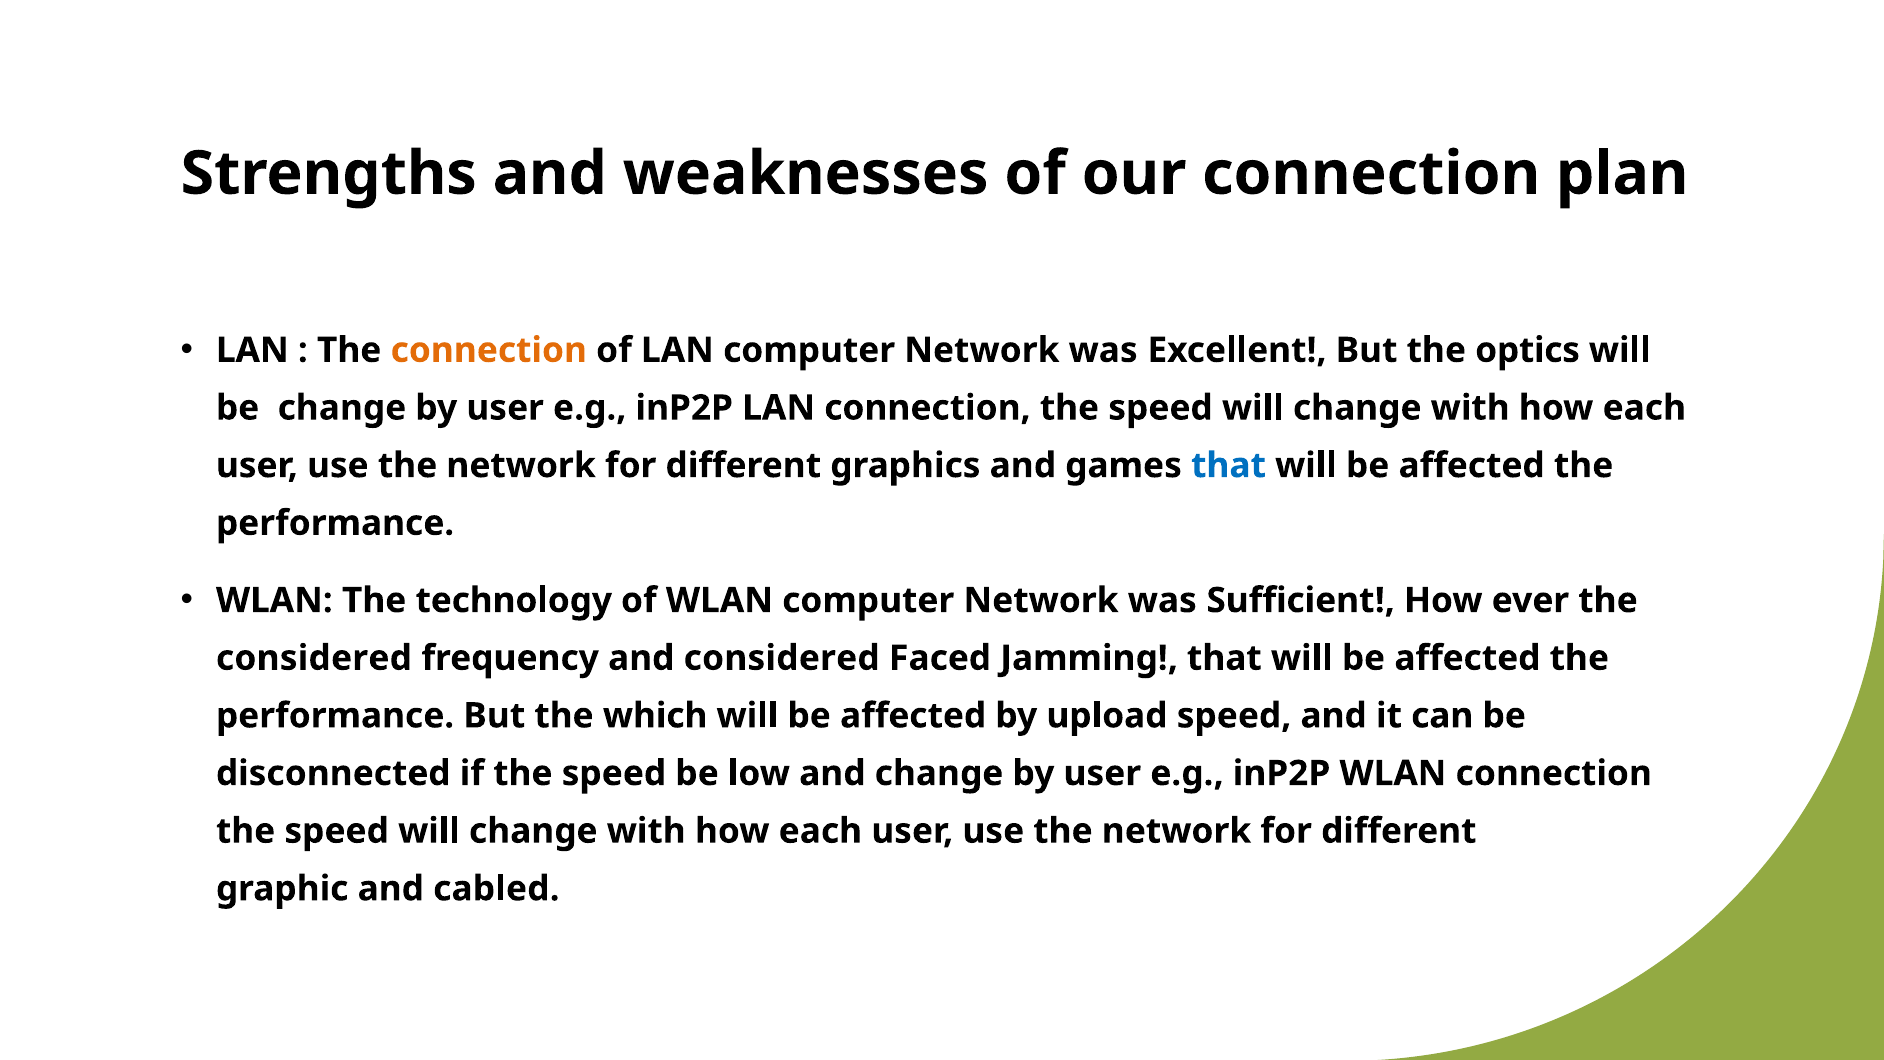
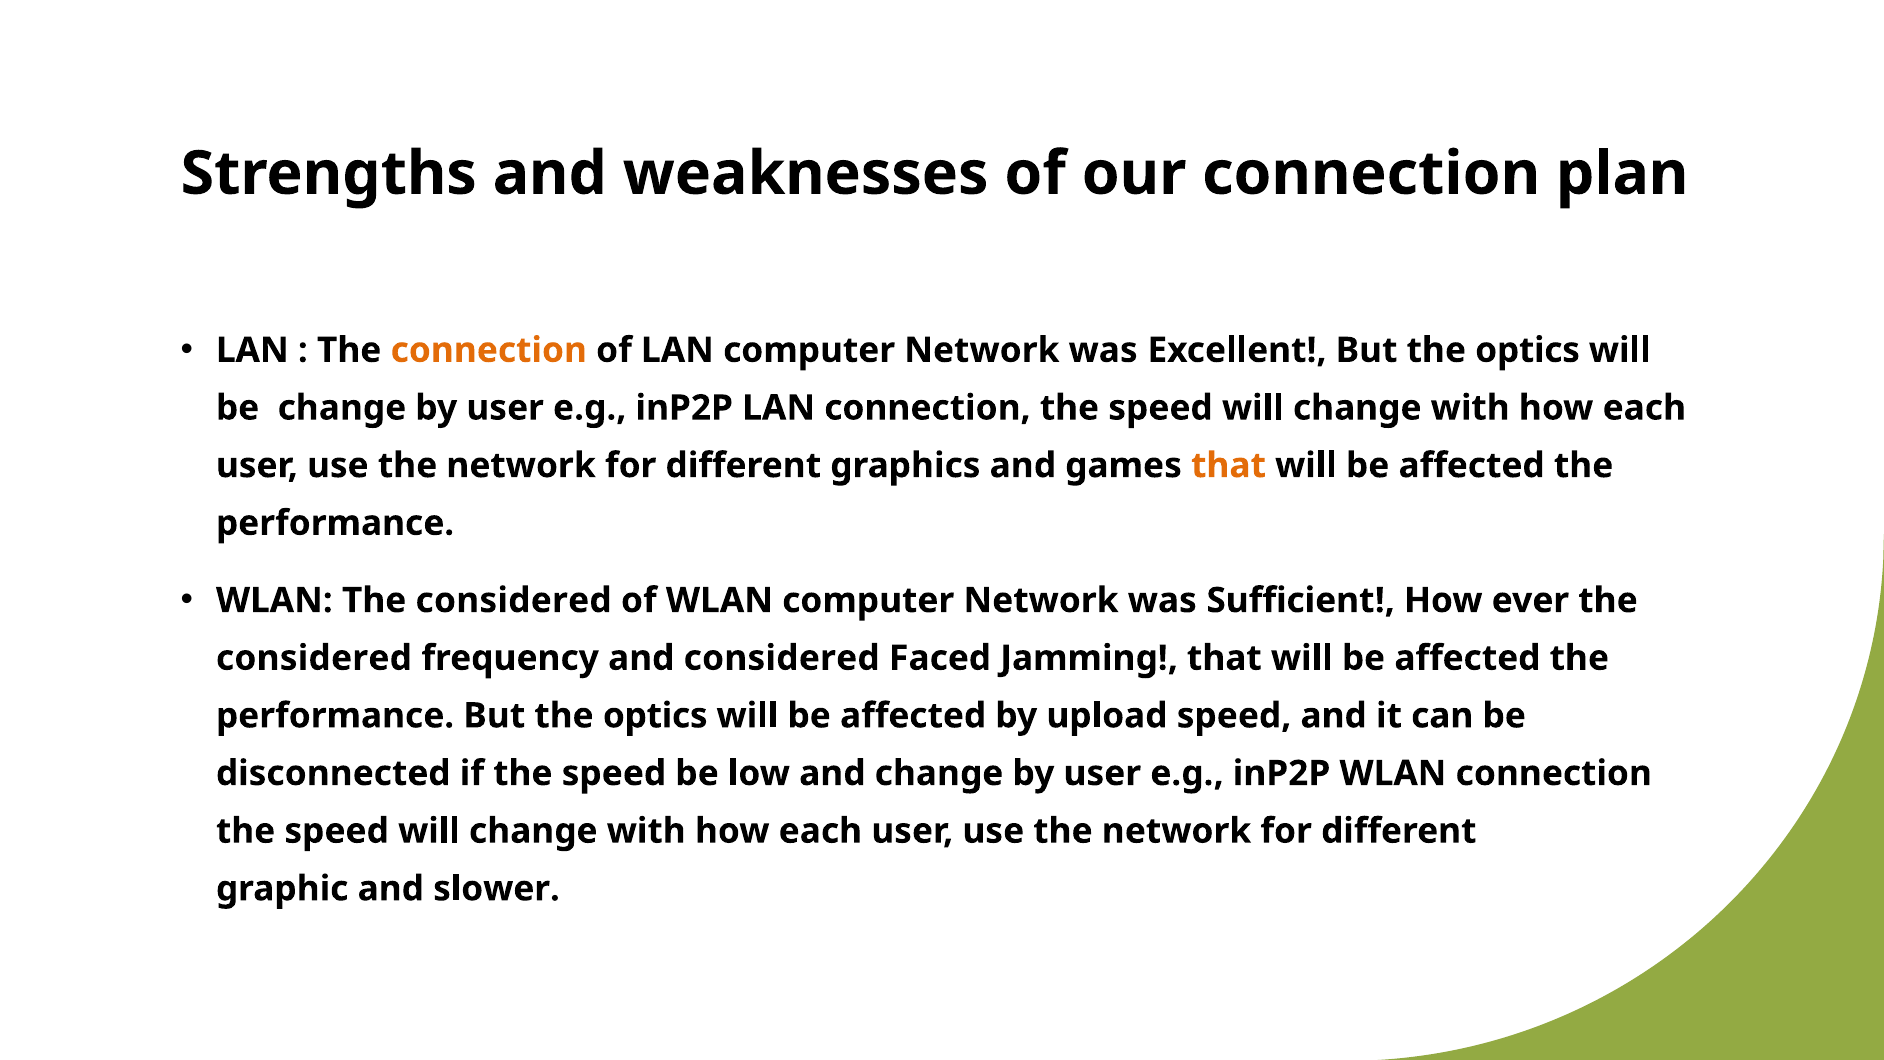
that colour: blue -> orange (1228, 465)
WLAN The technology: technology -> considered (514, 600)
performance But the which: which -> optics (655, 716)
cabled: cabled -> slower (497, 888)
